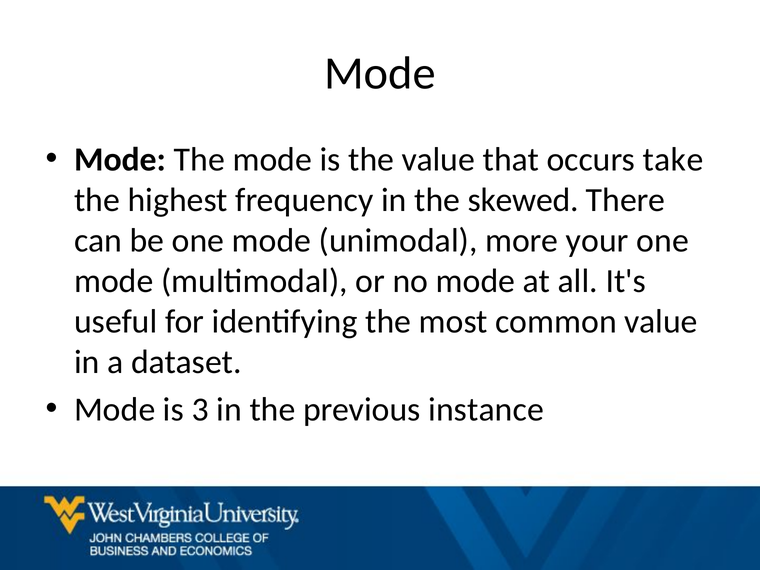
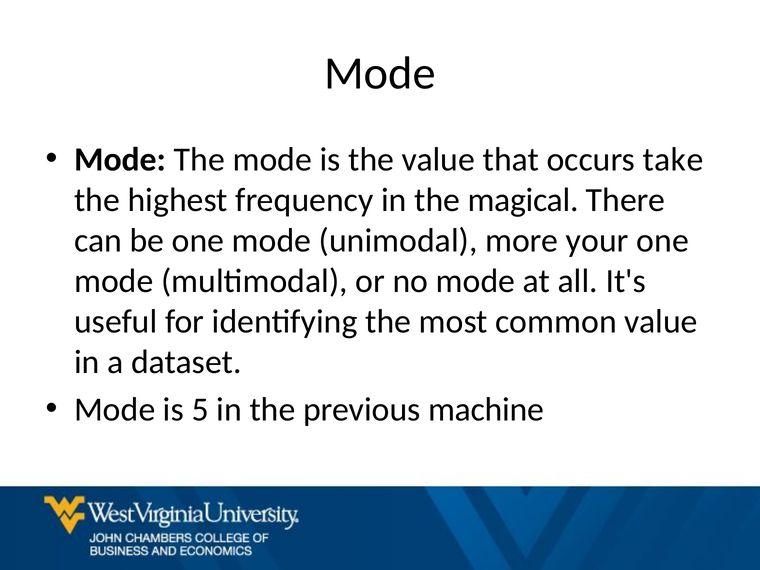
skewed: skewed -> magical (523, 200)
3: 3 -> 5 (200, 409)
instance: instance -> machine (486, 409)
